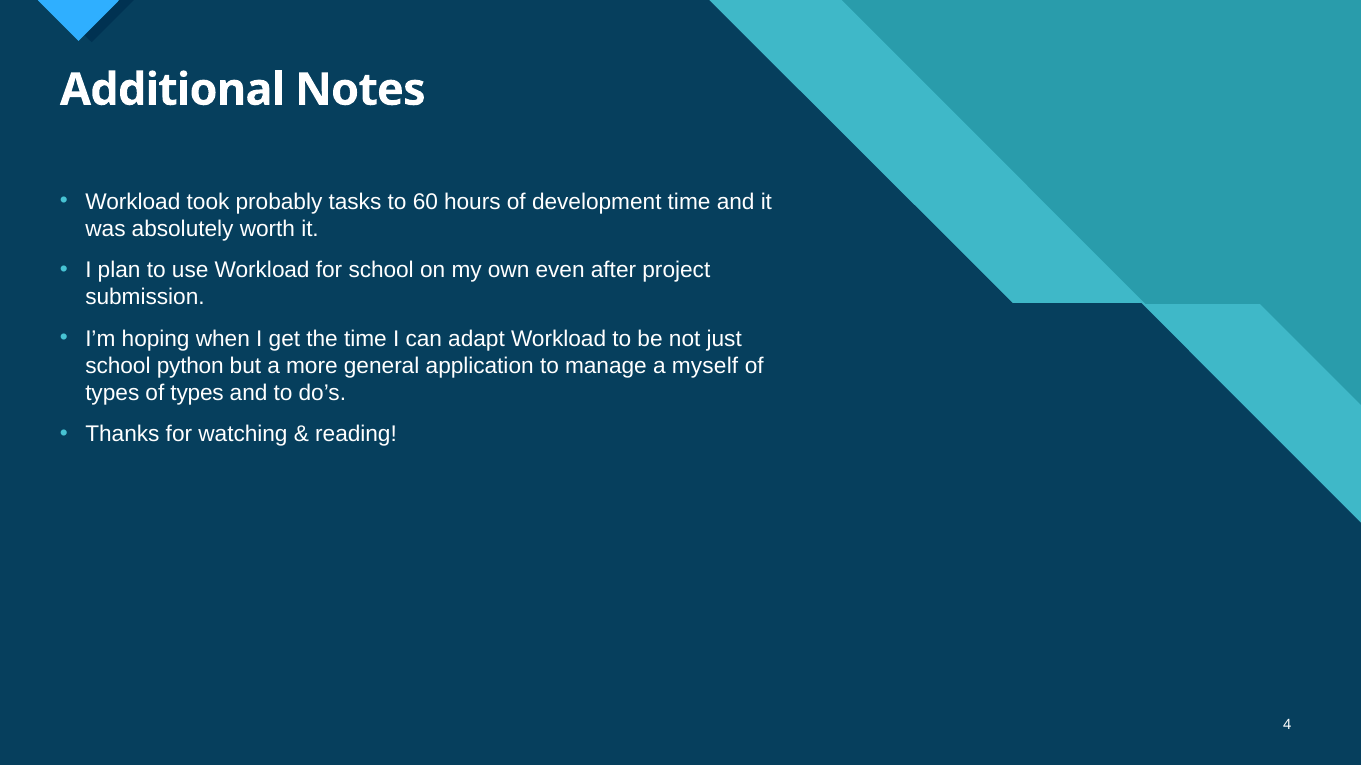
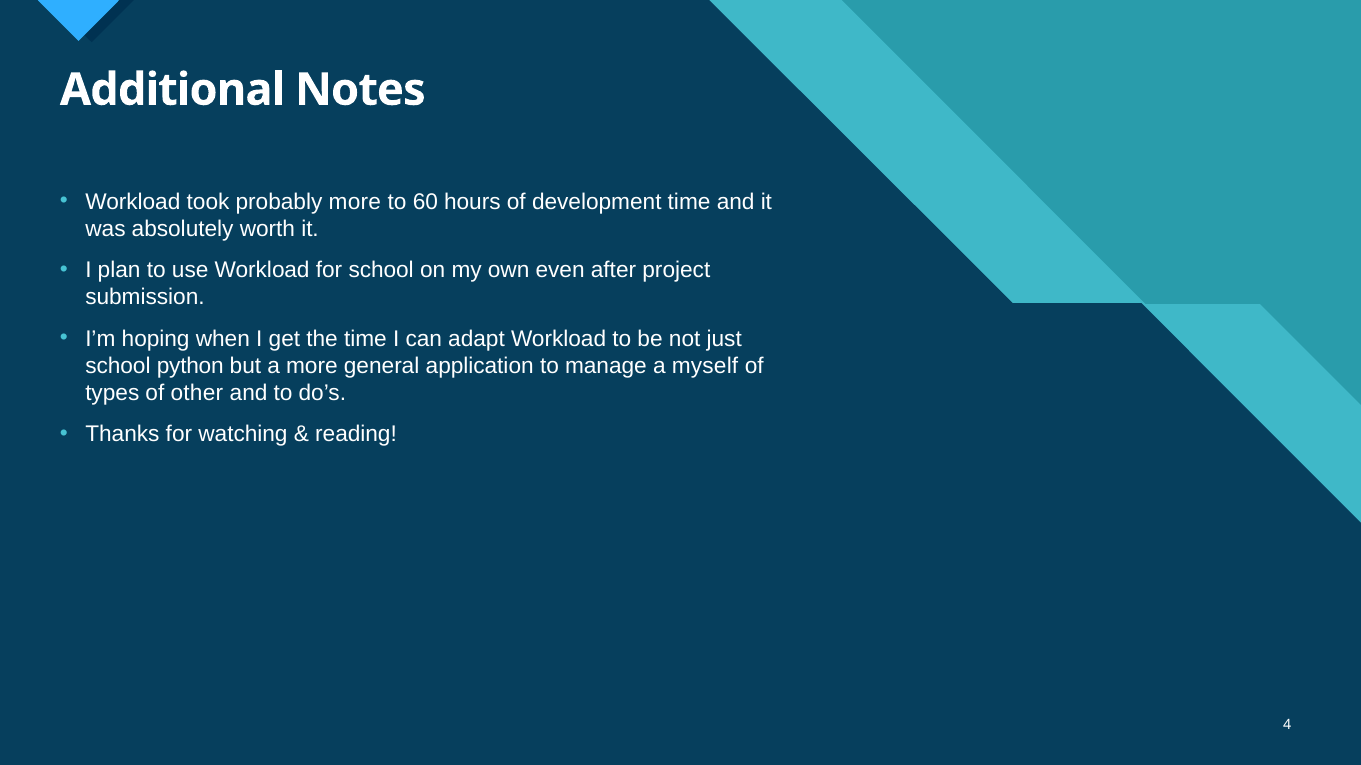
probably tasks: tasks -> more (355, 202)
types of types: types -> other (197, 393)
